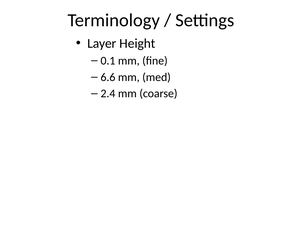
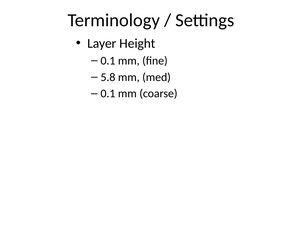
6.6: 6.6 -> 5.8 (108, 77)
2.4: 2.4 -> 0.1 (108, 93)
